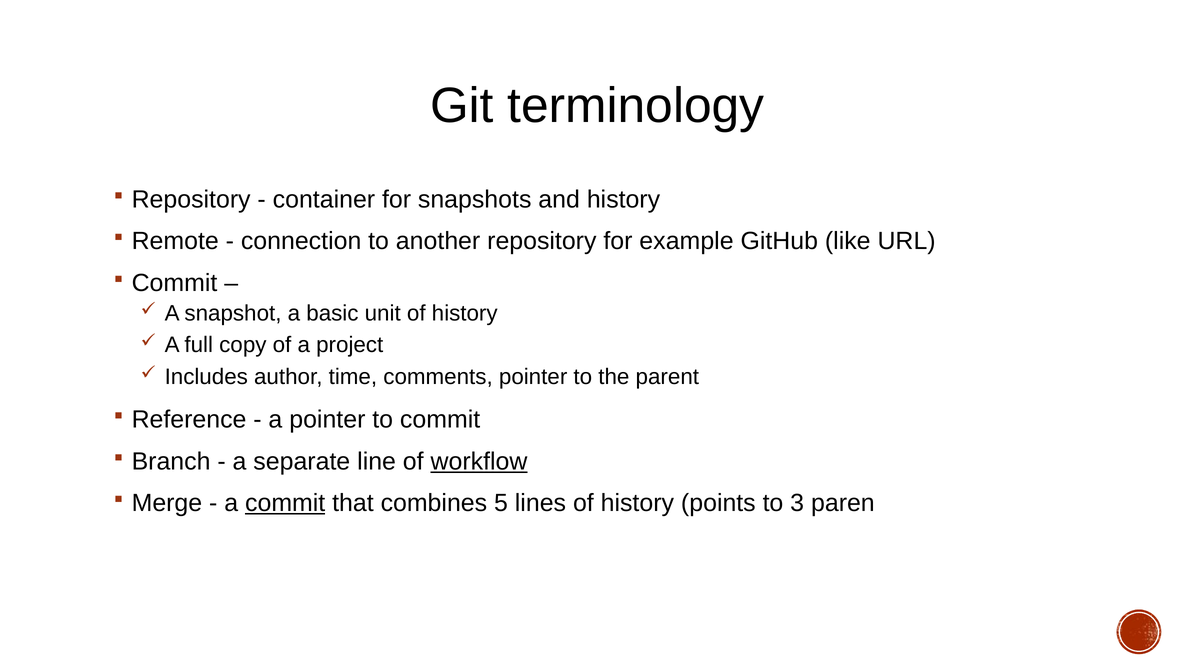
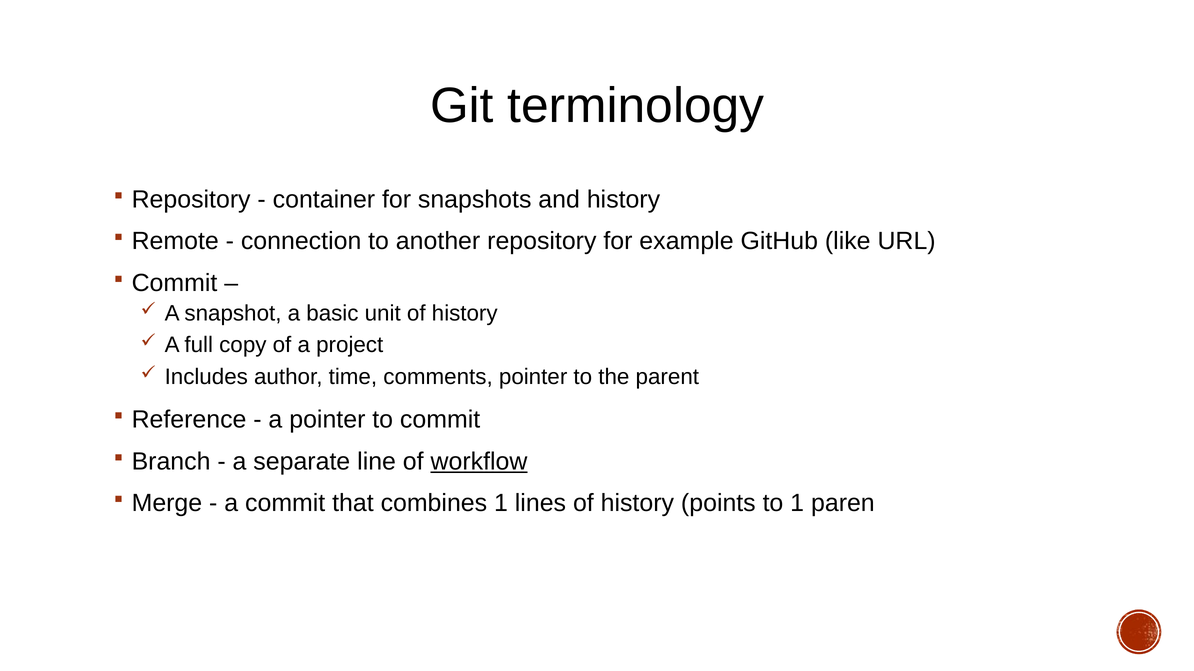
commit underline: present -> none (285, 504)
combines 5: 5 -> 1 (501, 504)
to 3: 3 -> 1 (797, 504)
